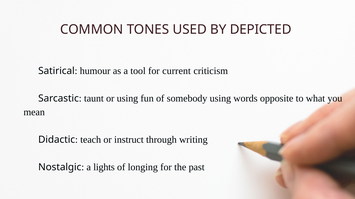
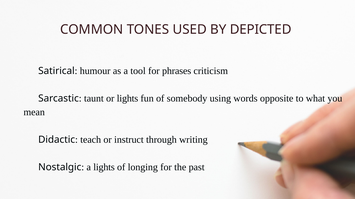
current: current -> phrases (177, 71)
or using: using -> lights (127, 99)
